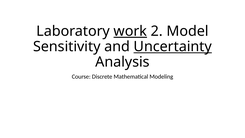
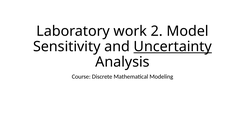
work underline: present -> none (130, 31)
